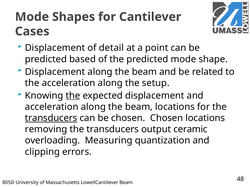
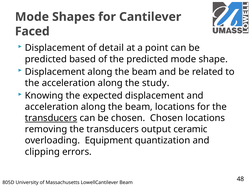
Cases: Cases -> Faced (32, 31)
setup: setup -> study (156, 83)
the underline: present -> none (73, 96)
Measuring: Measuring -> Equipment (109, 141)
